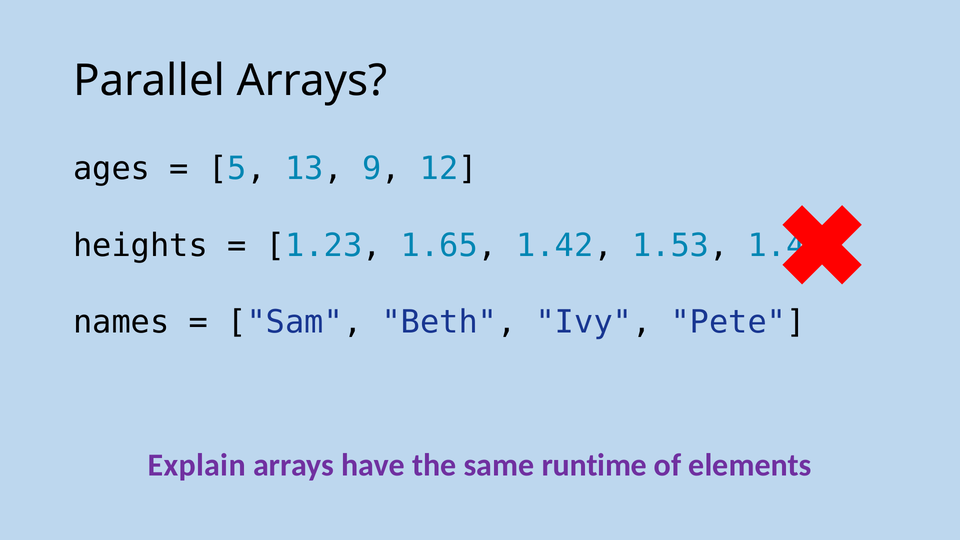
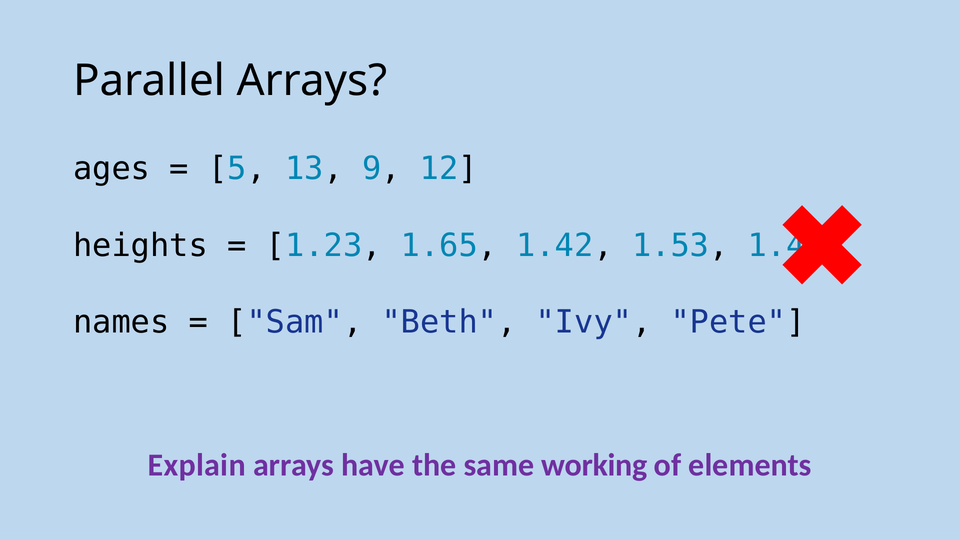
runtime: runtime -> working (594, 465)
